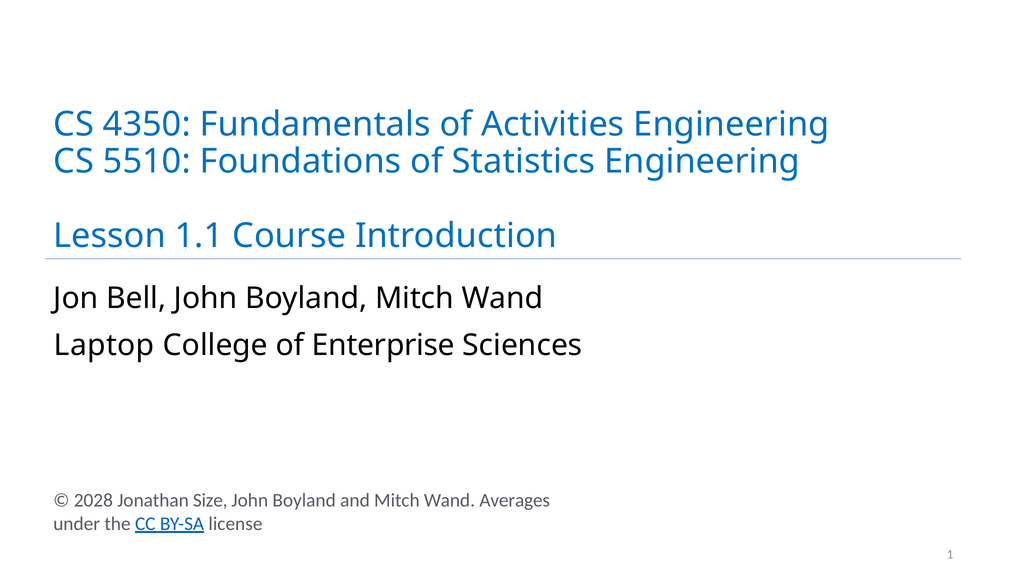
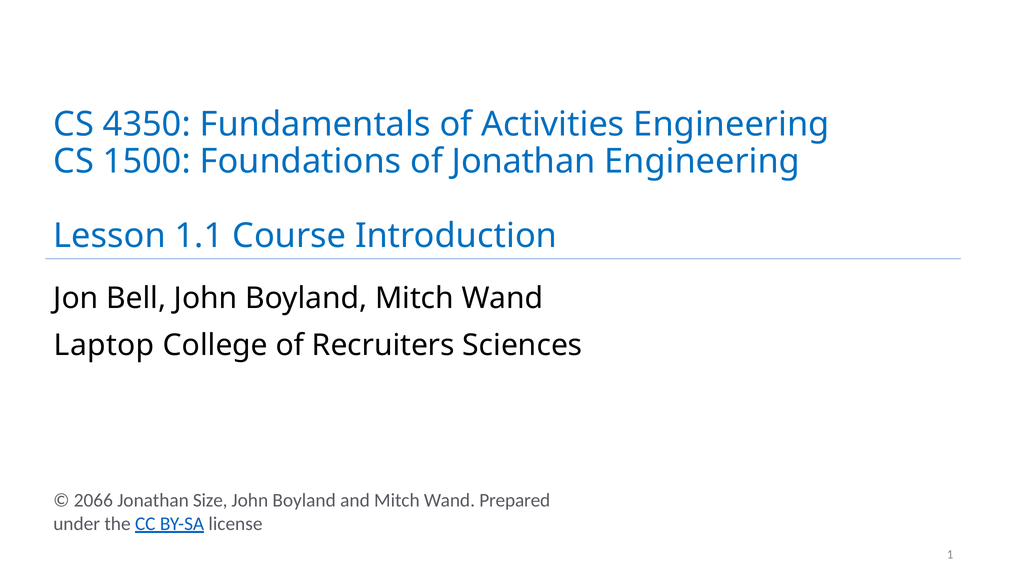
5510: 5510 -> 1500 (147, 161)
of Statistics: Statistics -> Jonathan (524, 161)
Enterprise: Enterprise -> Recruiters (383, 345)
2028: 2028 -> 2066 (93, 500)
Averages: Averages -> Prepared (515, 500)
